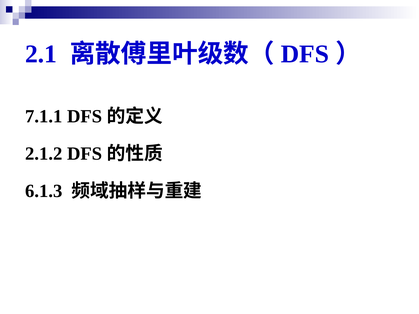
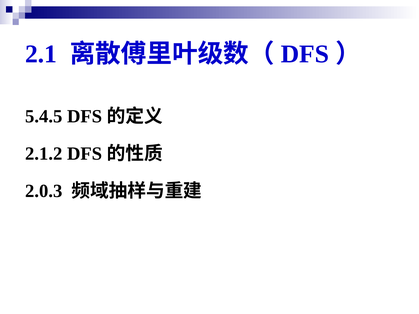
7.1.1: 7.1.1 -> 5.4.5 (44, 117)
6.1.3: 6.1.3 -> 2.0.3 (44, 191)
